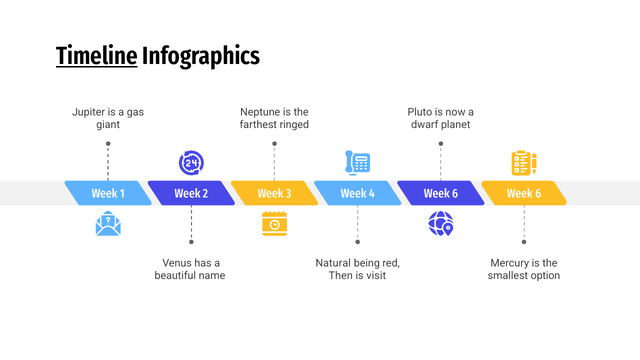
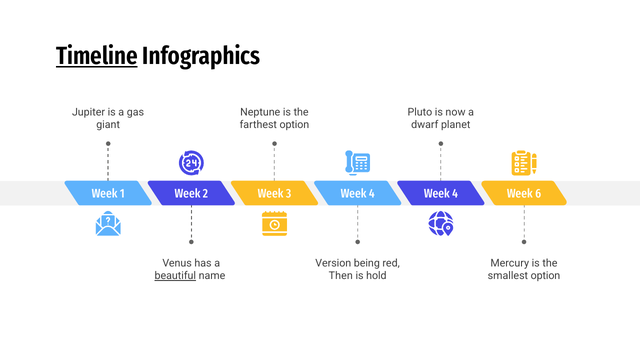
farthest ringed: ringed -> option (294, 125)
6: 6 -> 4 (455, 194)
Natural: Natural -> Version (333, 263)
beautiful underline: none -> present (175, 276)
visit: visit -> hold (376, 276)
